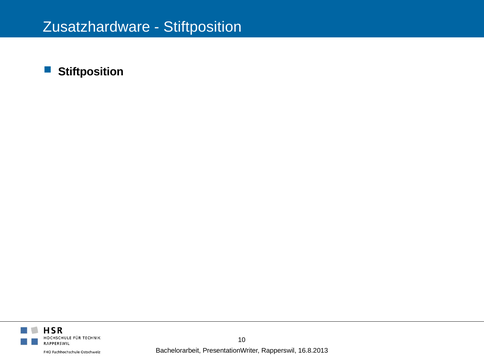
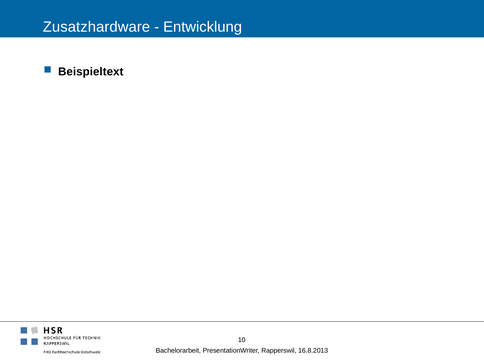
Stiftposition: Stiftposition -> Entwicklung (203, 27)
Stiftposition: Stiftposition -> Beispieltext (91, 72)
